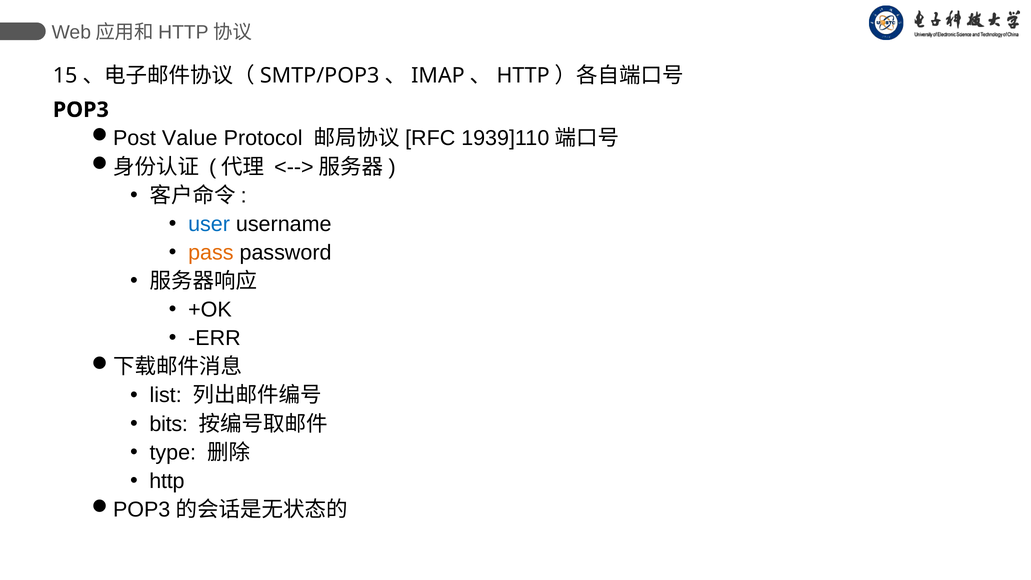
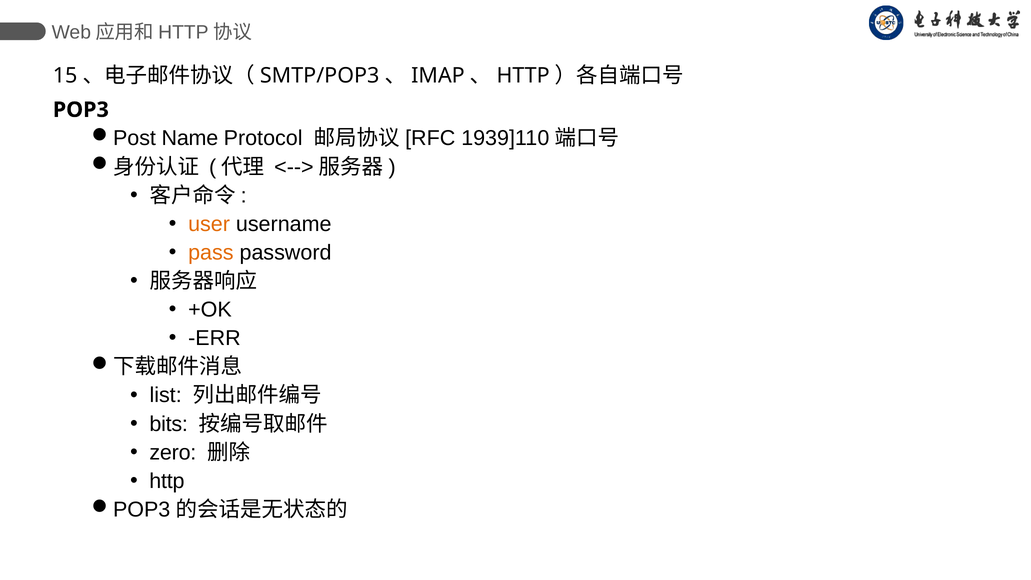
Value: Value -> Name (190, 138)
user colour: blue -> orange (209, 224)
type: type -> zero (173, 452)
